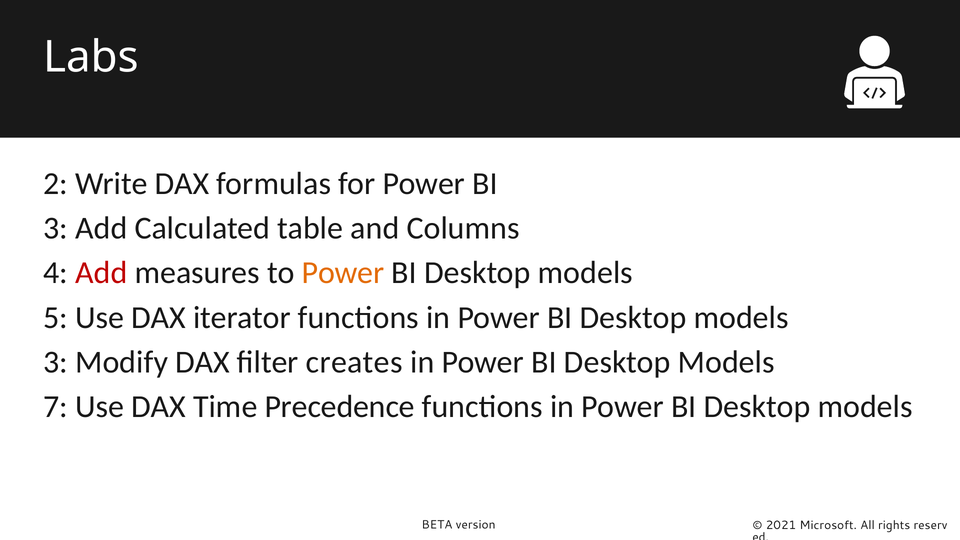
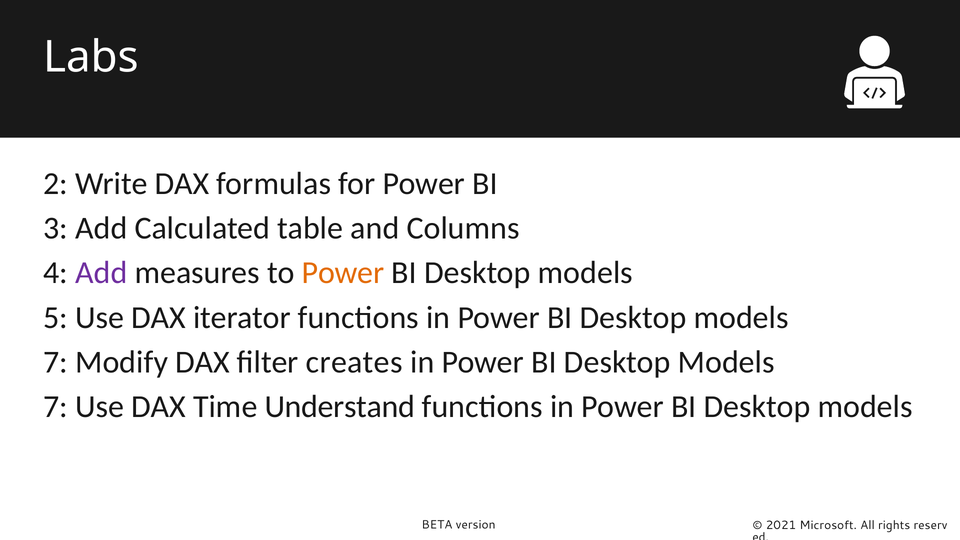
Add colour: red -> purple (101, 273)
3: 3 -> 7 (56, 362)
Precedence: Precedence -> Understand (340, 407)
